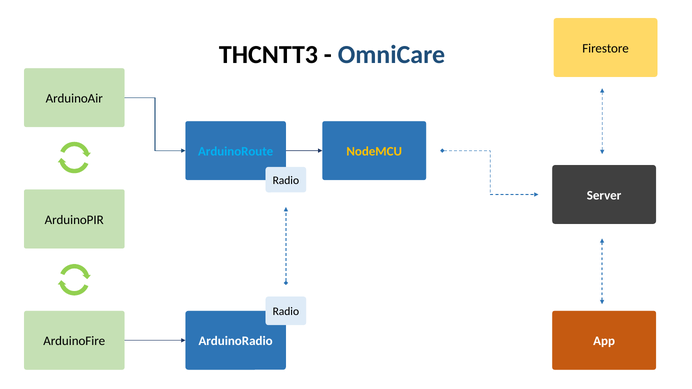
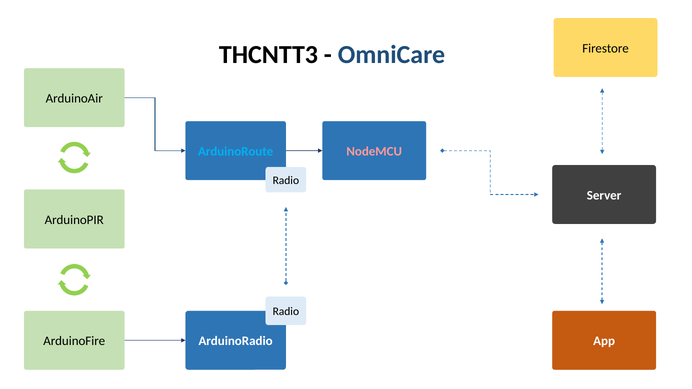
NodeMCU colour: yellow -> pink (374, 152)
